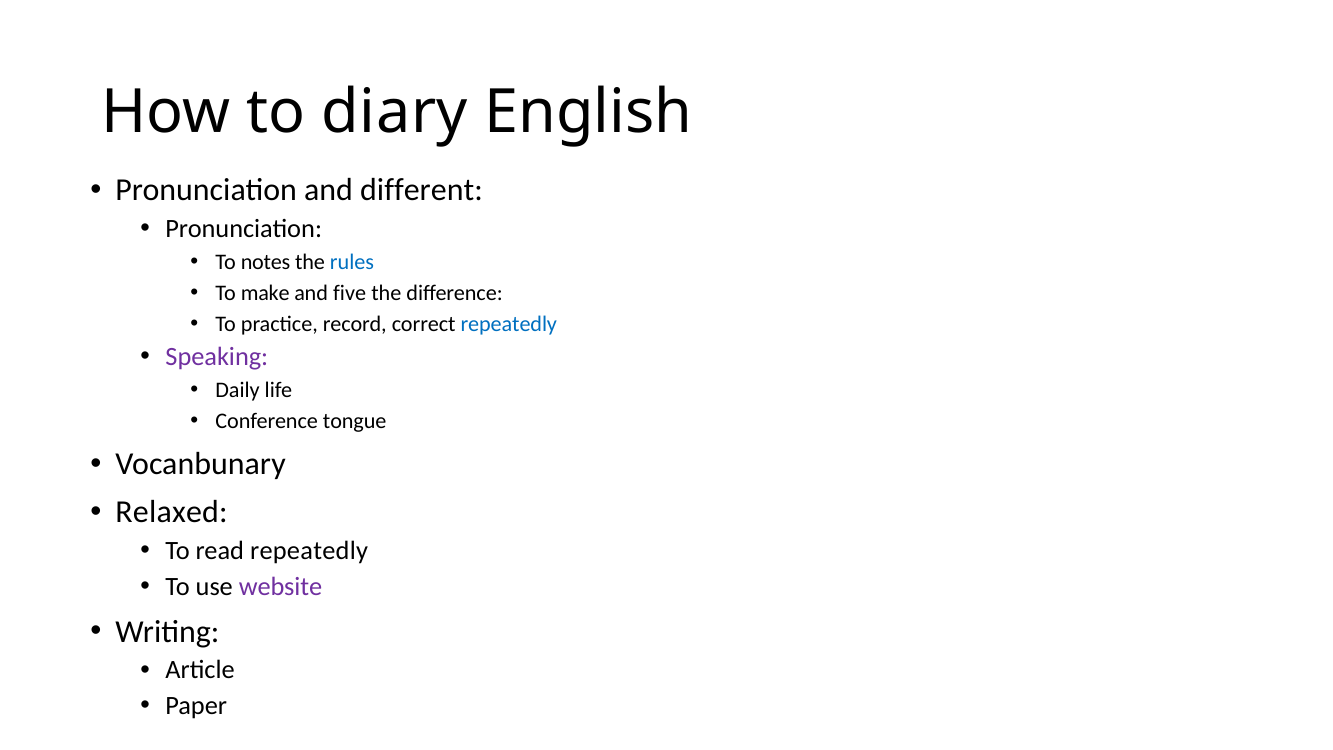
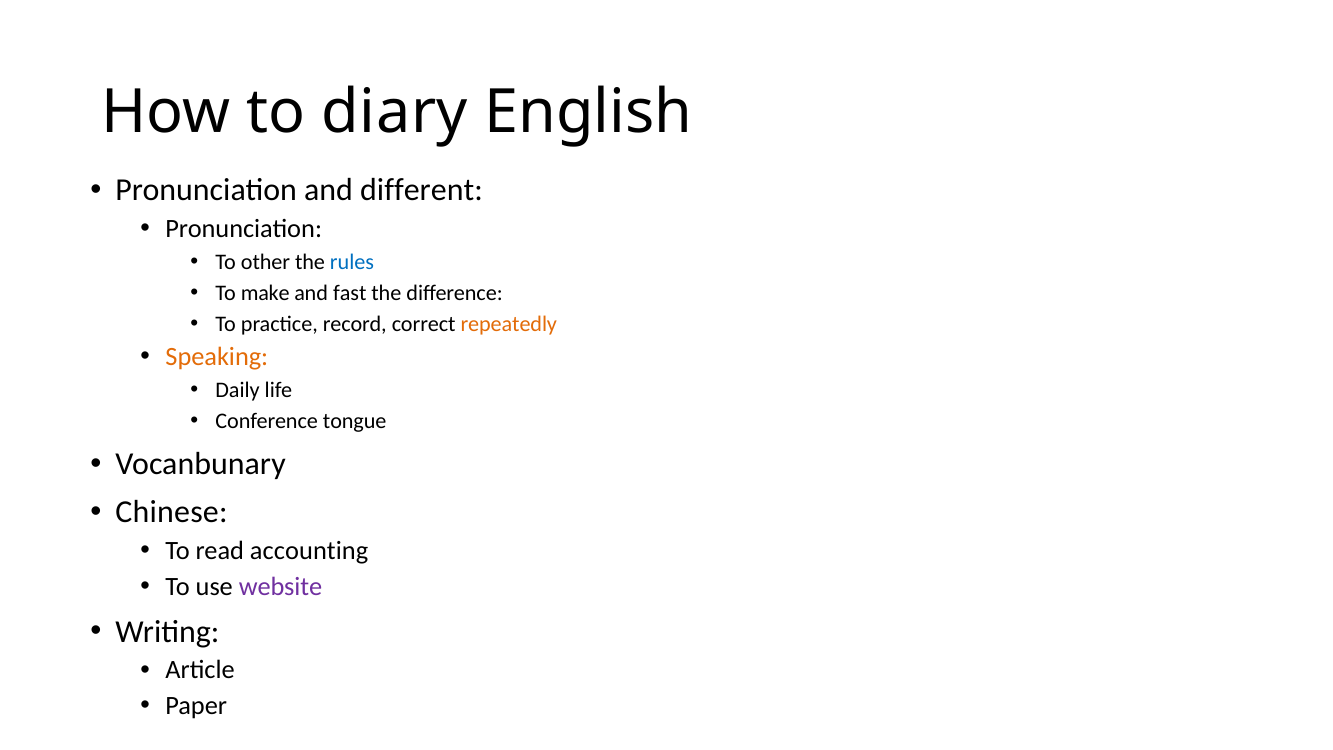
notes: notes -> other (266, 262)
five: five -> fast (350, 293)
repeatedly colour: blue -> orange (509, 324)
Speaking colour: purple -> orange (217, 357)
Relaxed: Relaxed -> Chinese (172, 512)
read repeatedly: repeatedly -> accounting (309, 551)
